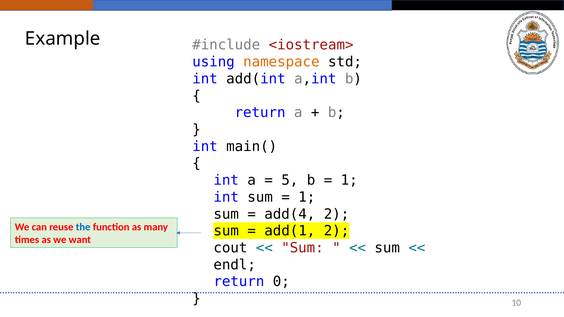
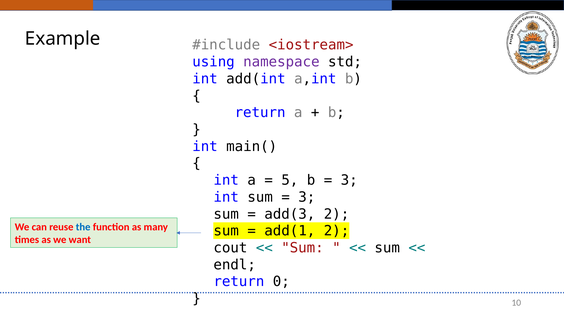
namespace colour: orange -> purple (281, 62)
1: 1 -> 3 (349, 180)
1: 1 -> 3 (307, 197)
add(4: add(4 -> add(3 (290, 214)
